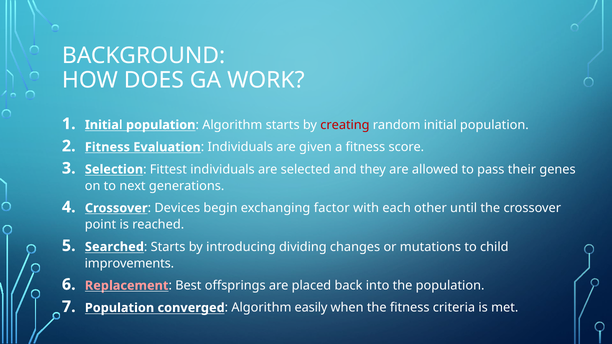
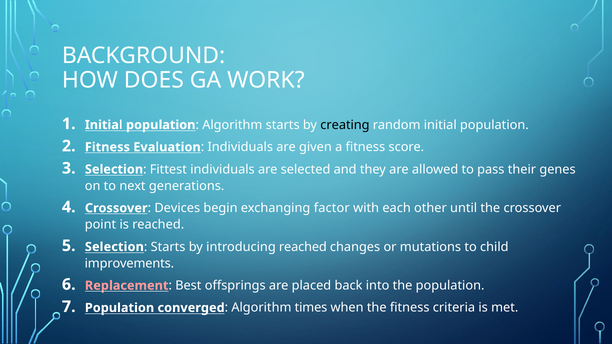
creating colour: red -> black (345, 125)
Searched: Searched -> Selection (114, 247)
introducing dividing: dividing -> reached (303, 247)
easily: easily -> times (311, 308)
